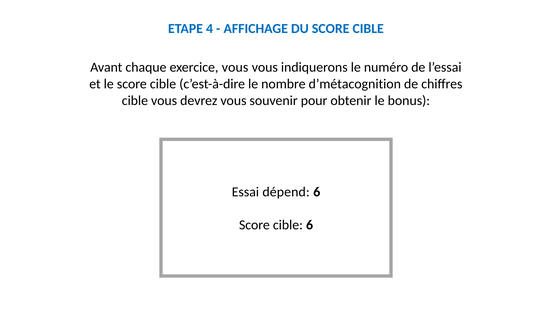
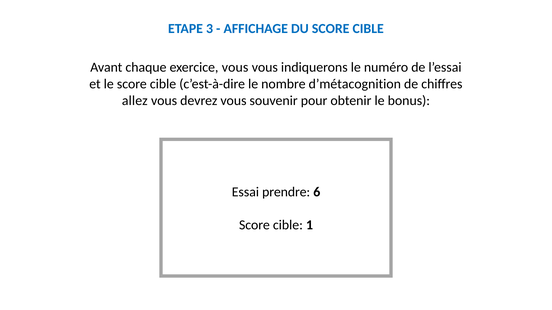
4: 4 -> 3 (210, 29)
cible: cible -> allez (135, 101)
dépend: dépend -> prendre (286, 192)
cible 6: 6 -> 1 (310, 225)
